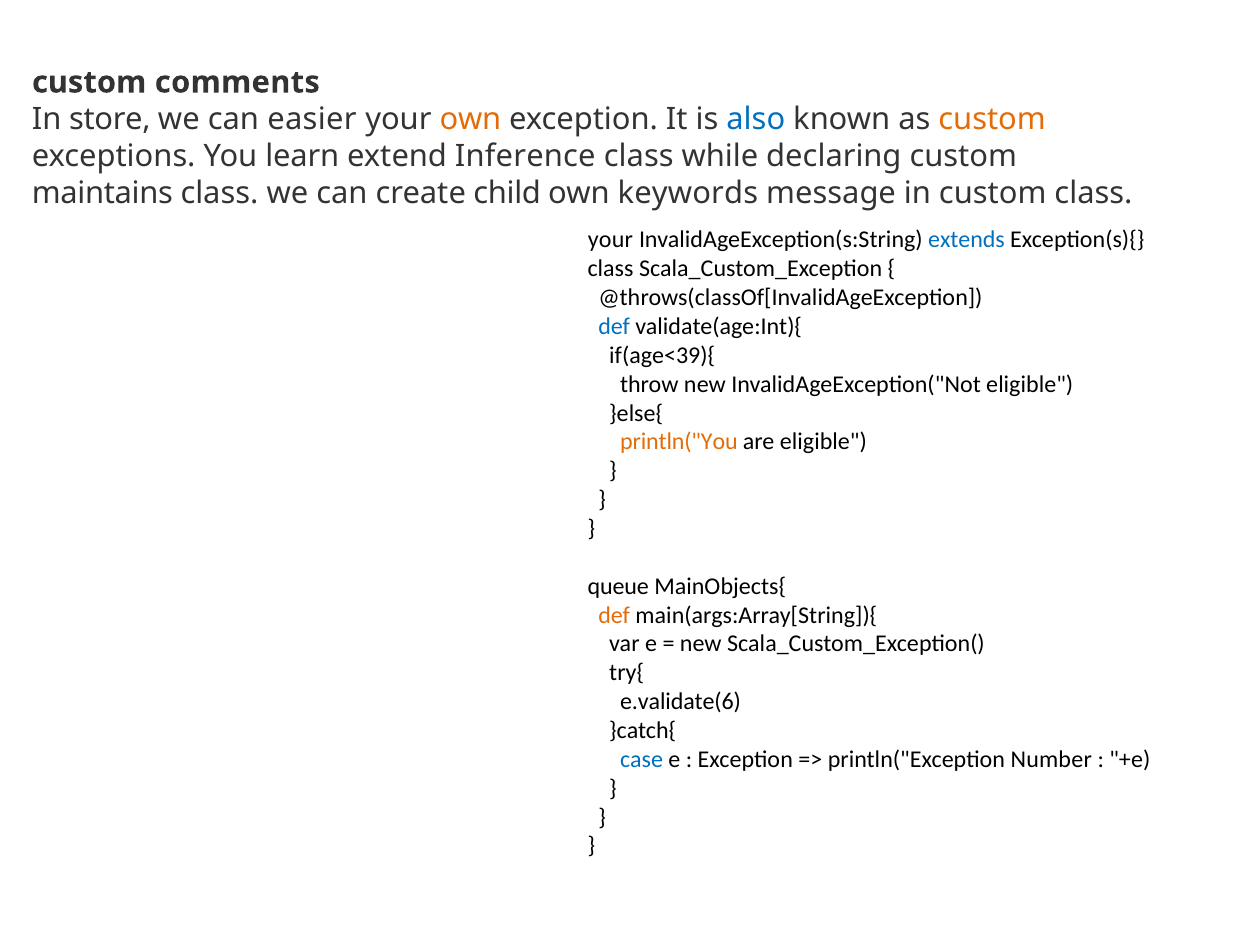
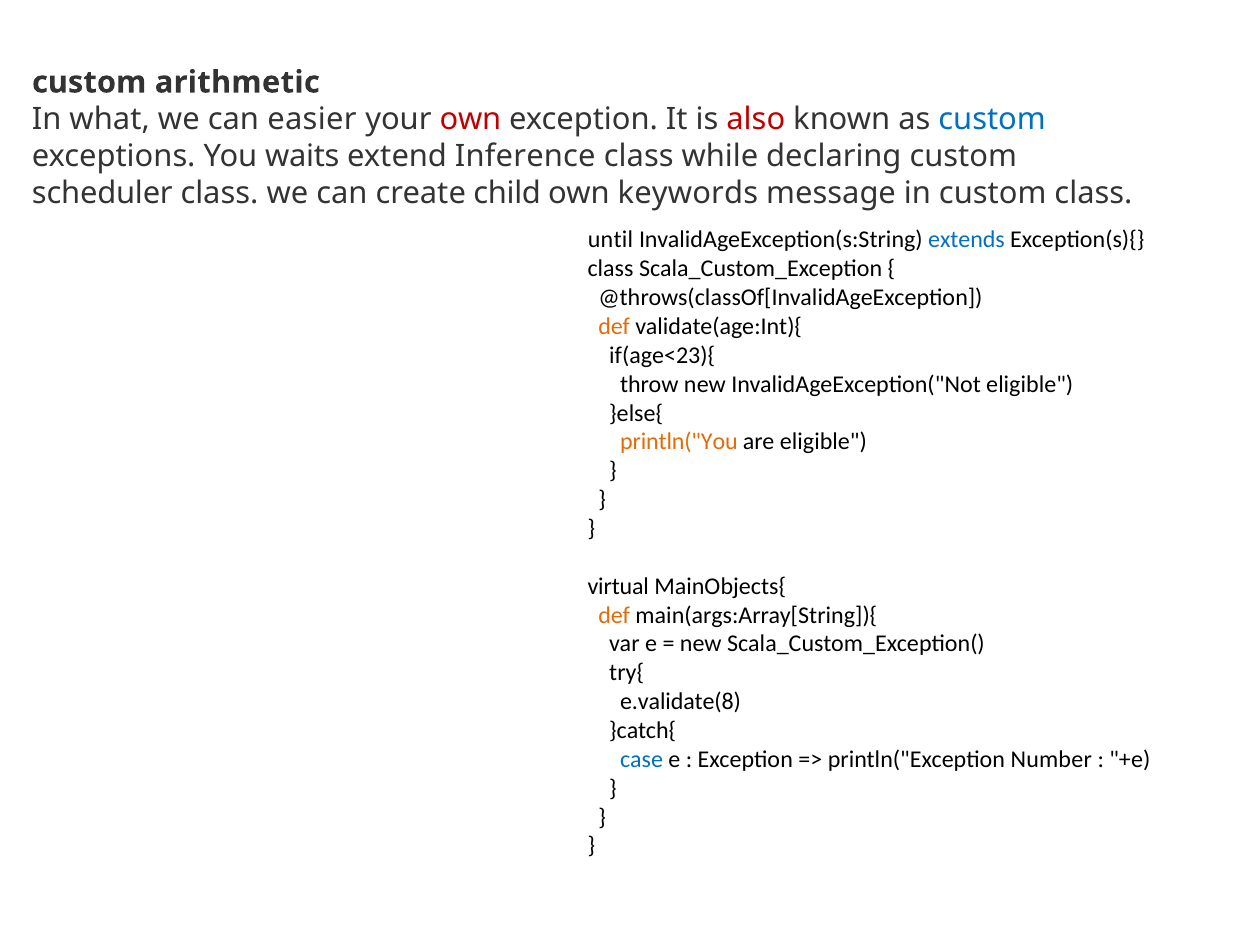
comments: comments -> arithmetic (237, 82)
store: store -> what (110, 119)
own colour: orange -> red (470, 119)
also colour: blue -> red (756, 119)
custom colour: orange -> blue (992, 119)
learn: learn -> waits (302, 156)
maintains: maintains -> scheduler (102, 194)
your: your -> until (610, 240)
def colour: blue -> orange (614, 327)
if(age<39){: if(age<39){ -> if(age<23){ (662, 355)
queue: queue -> virtual (618, 586)
e.validate(6: e.validate(6 -> e.validate(8 (681, 702)
